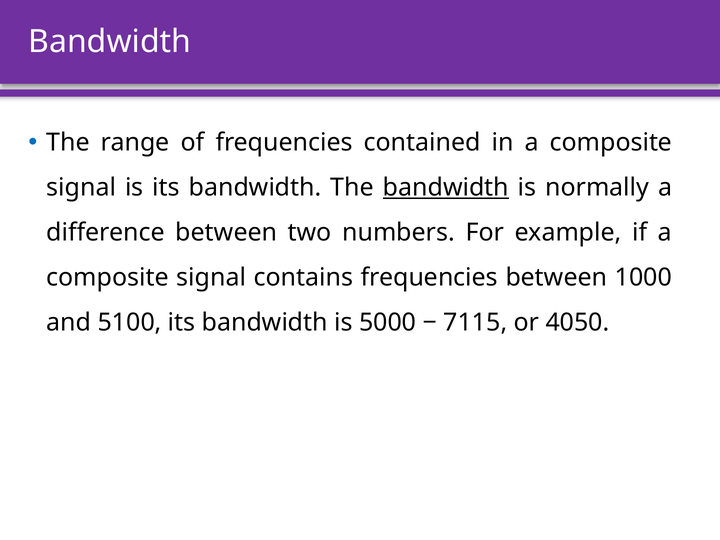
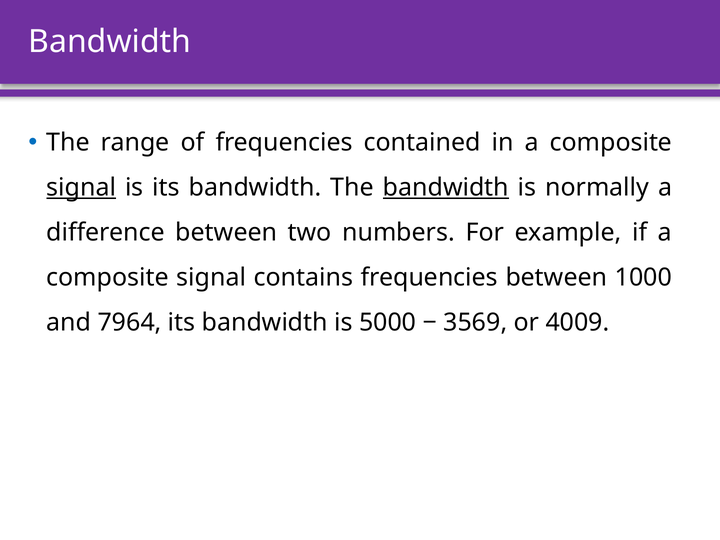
signal underline: none -> present (81, 188)
5100: 5100 -> 7964 (130, 322)
7115: 7115 -> 3569 (475, 322)
4050: 4050 -> 4009 (578, 322)
